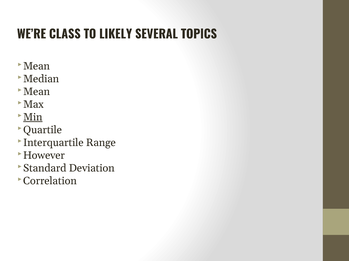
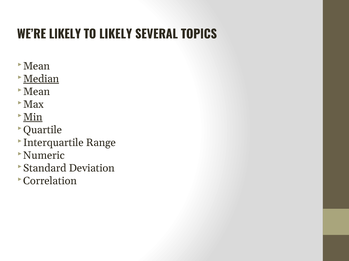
WE’RE CLASS: CLASS -> LIKELY (65, 35)
Median underline: none -> present (41, 79)
However: However -> Numeric (44, 156)
